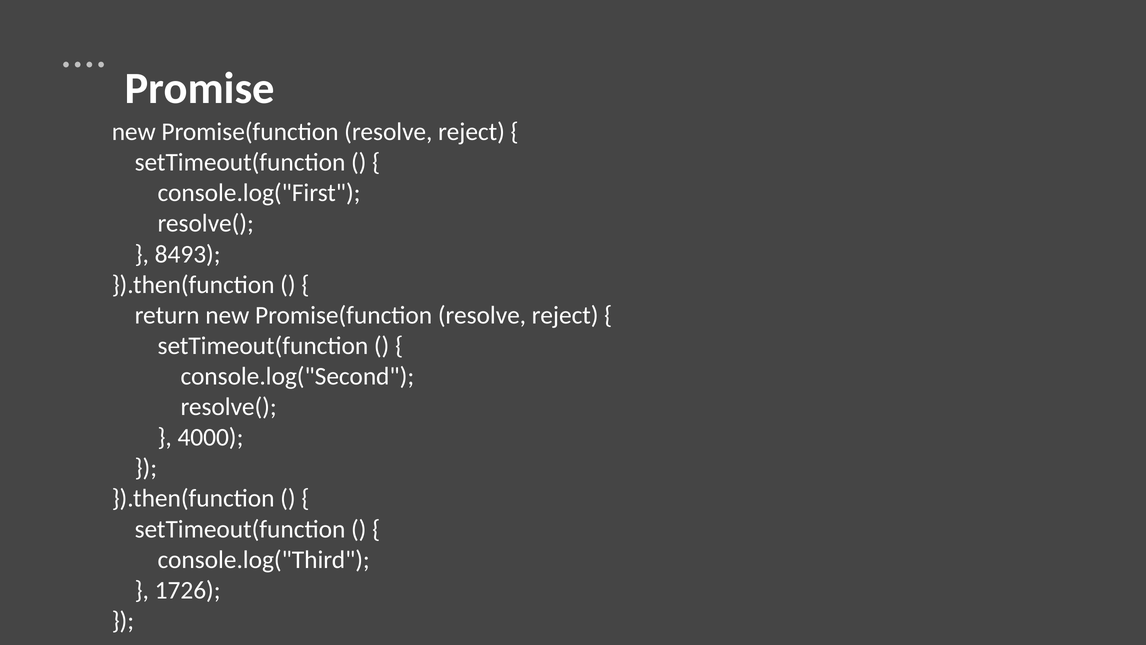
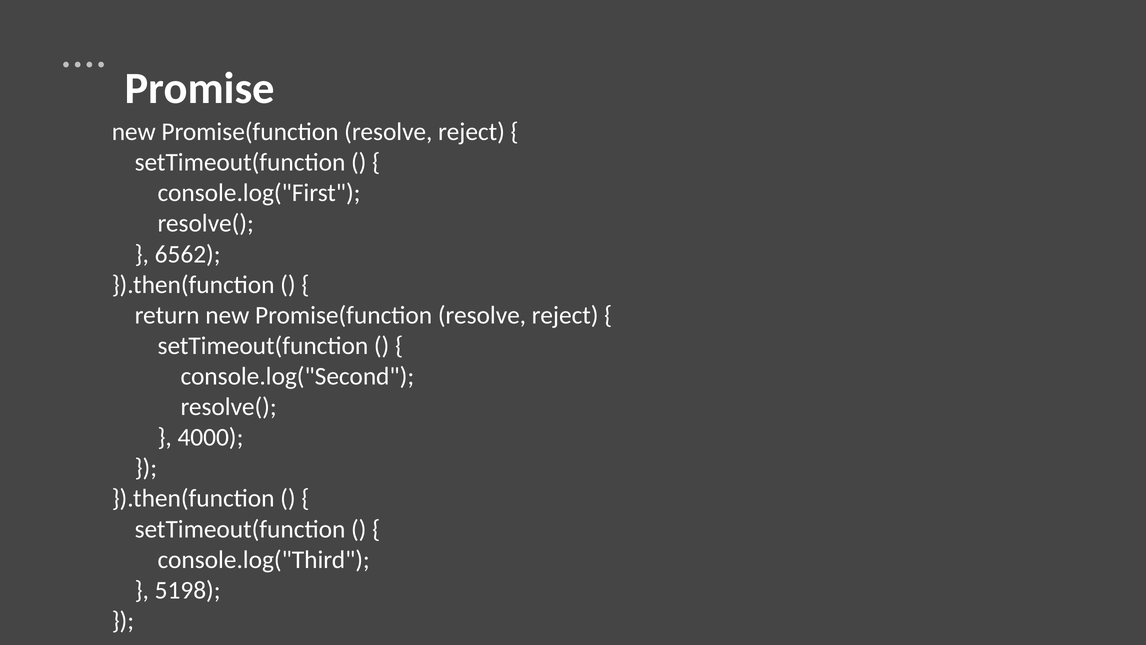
8493: 8493 -> 6562 (188, 254)
1726: 1726 -> 5198 (188, 590)
